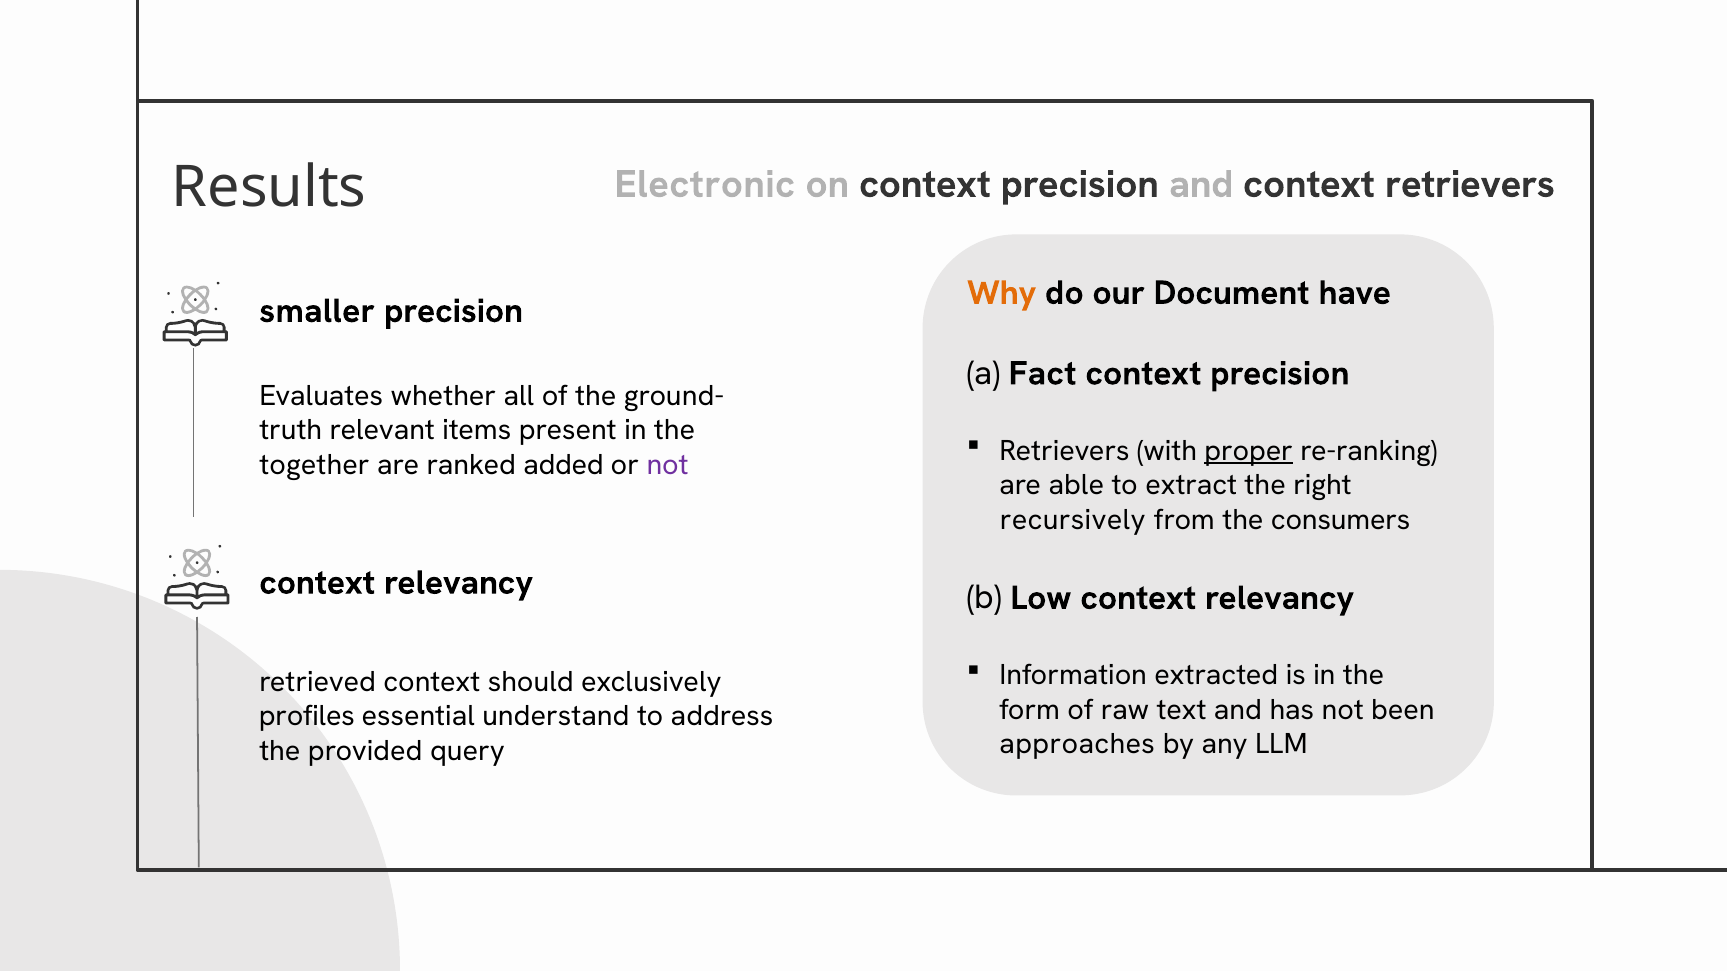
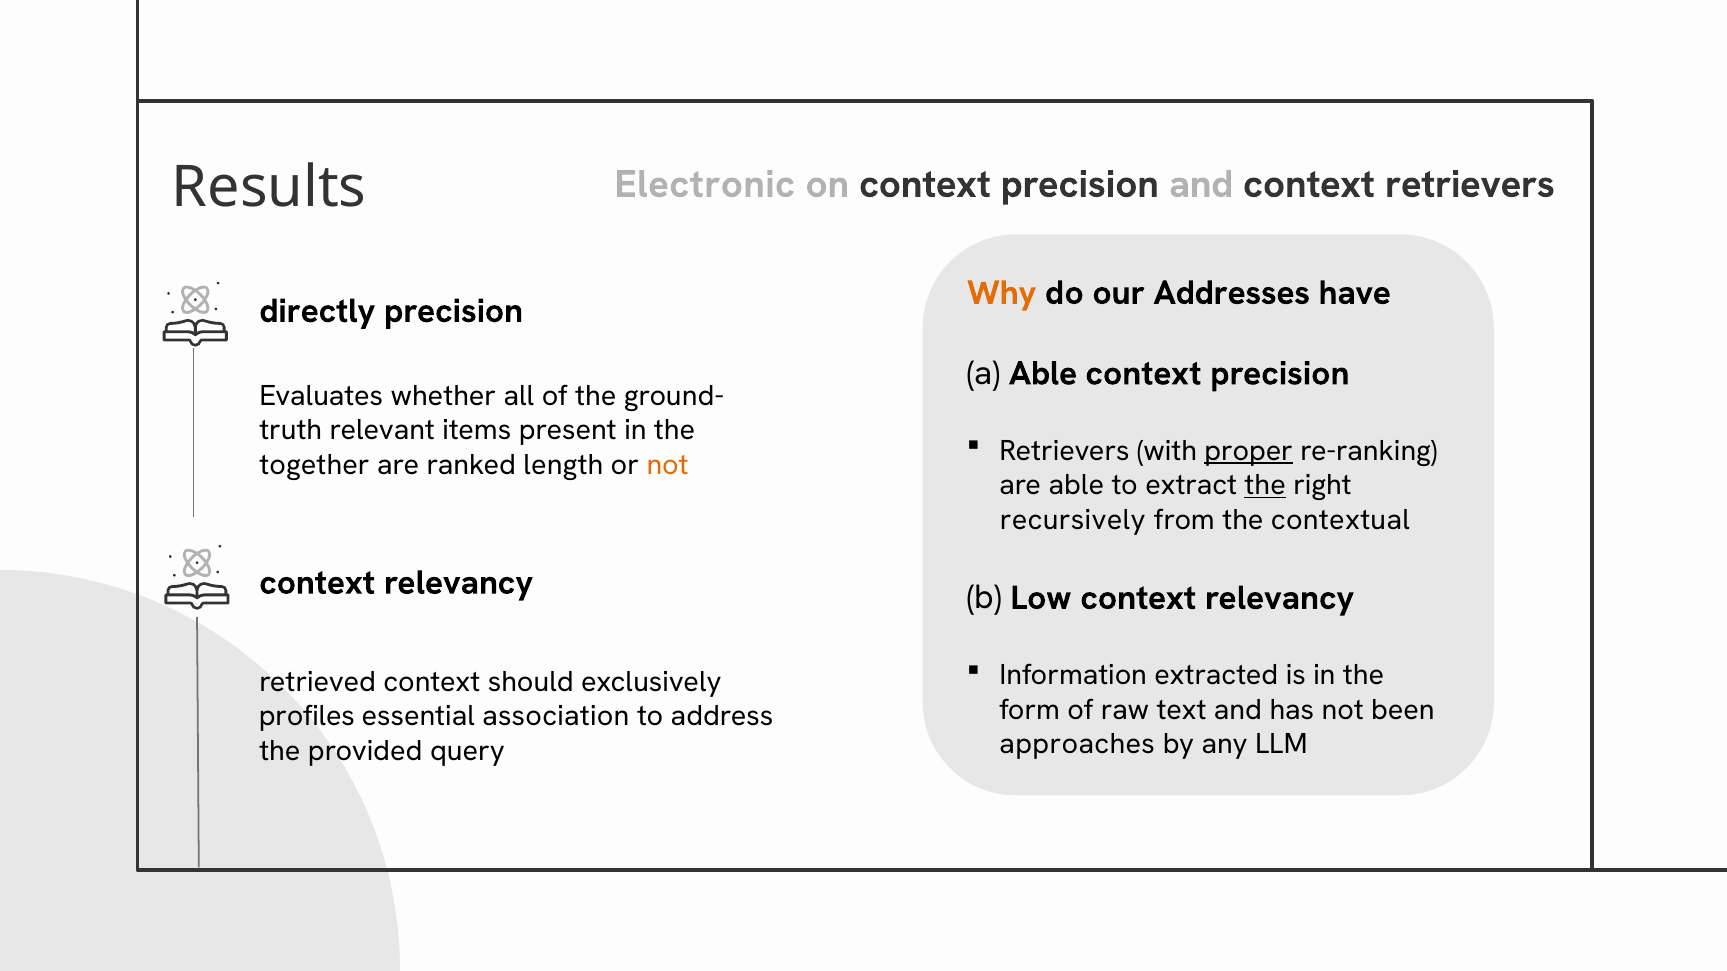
Document: Document -> Addresses (1232, 293)
smaller: smaller -> directly (317, 311)
a Fact: Fact -> Able (1043, 374)
added: added -> length (563, 465)
not colour: purple -> orange (668, 465)
the underline: none -> present (1265, 485)
consumers: consumers -> contextual (1340, 520)
understand: understand -> association (556, 717)
